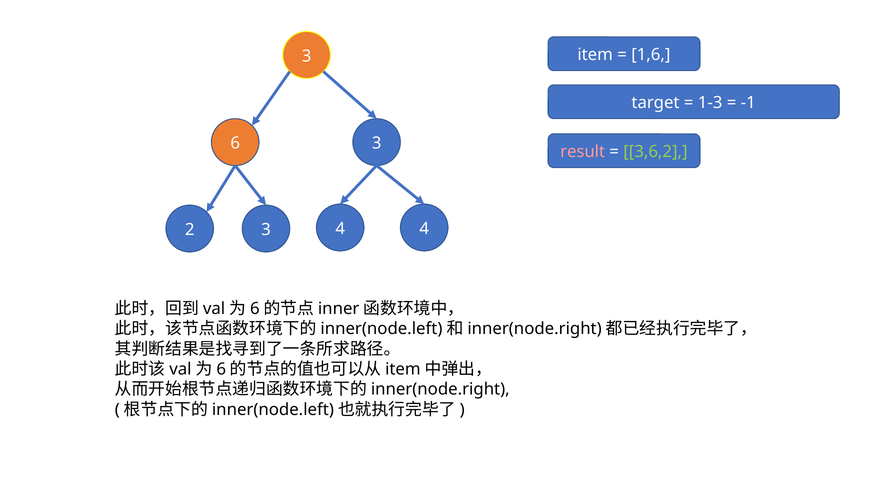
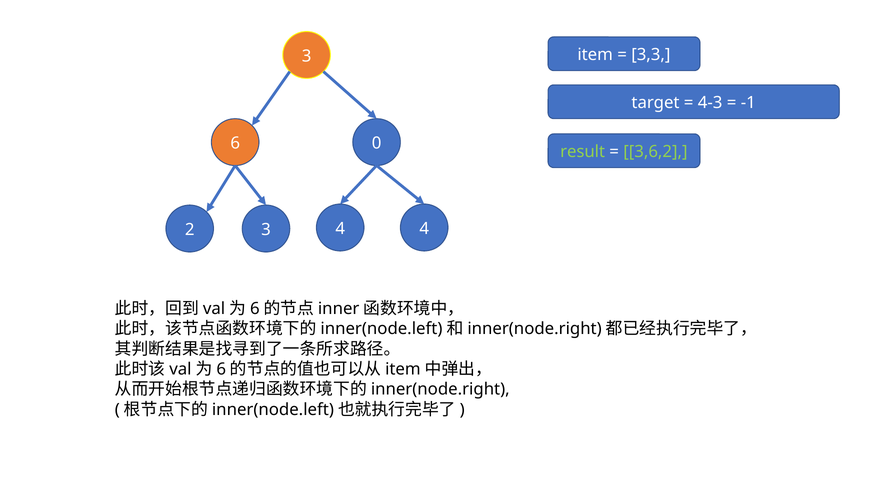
1,6: 1,6 -> 3,3 (651, 55)
1-3: 1-3 -> 4-3 (710, 103)
6 3: 3 -> 0 (377, 143)
result colour: pink -> light green (583, 152)
